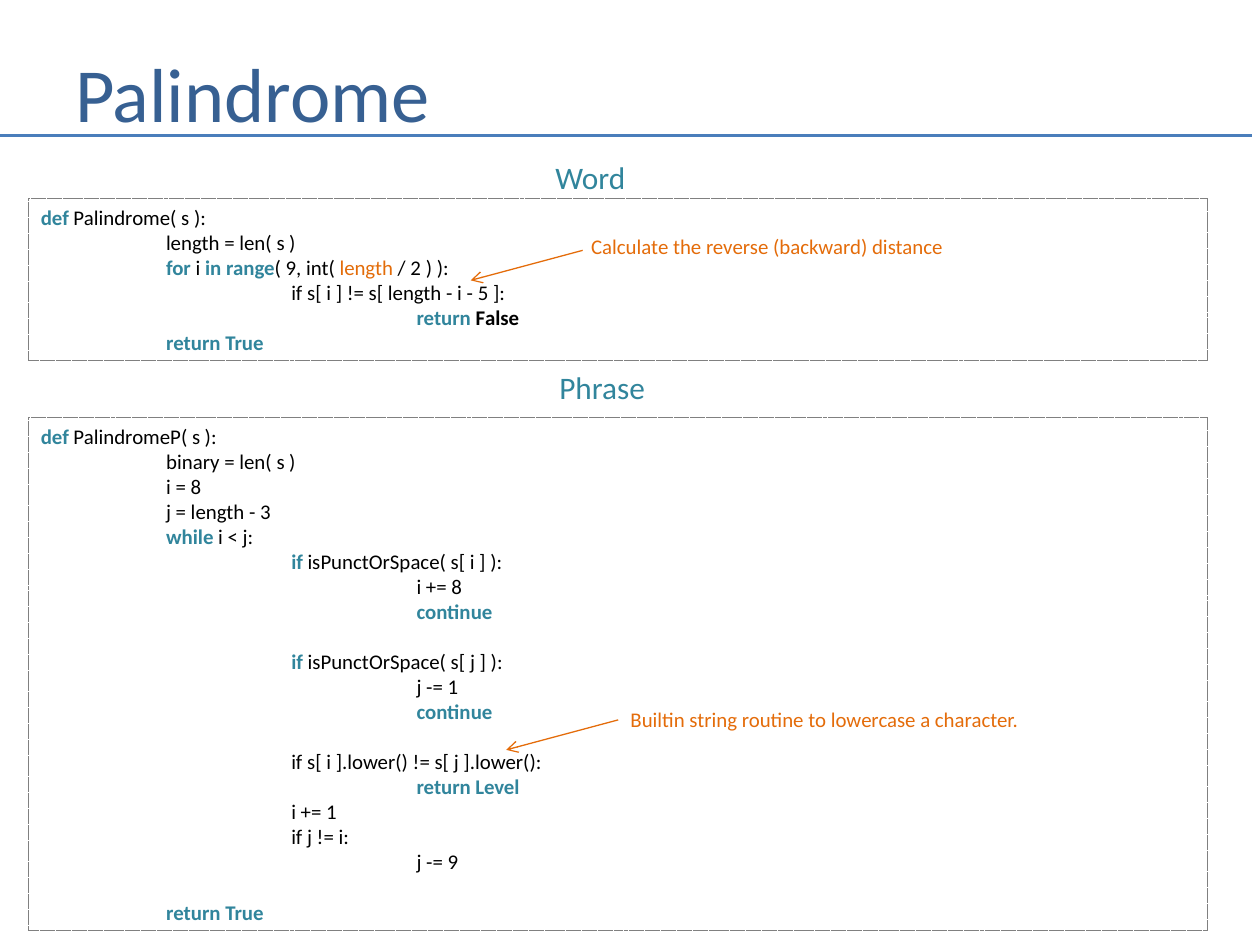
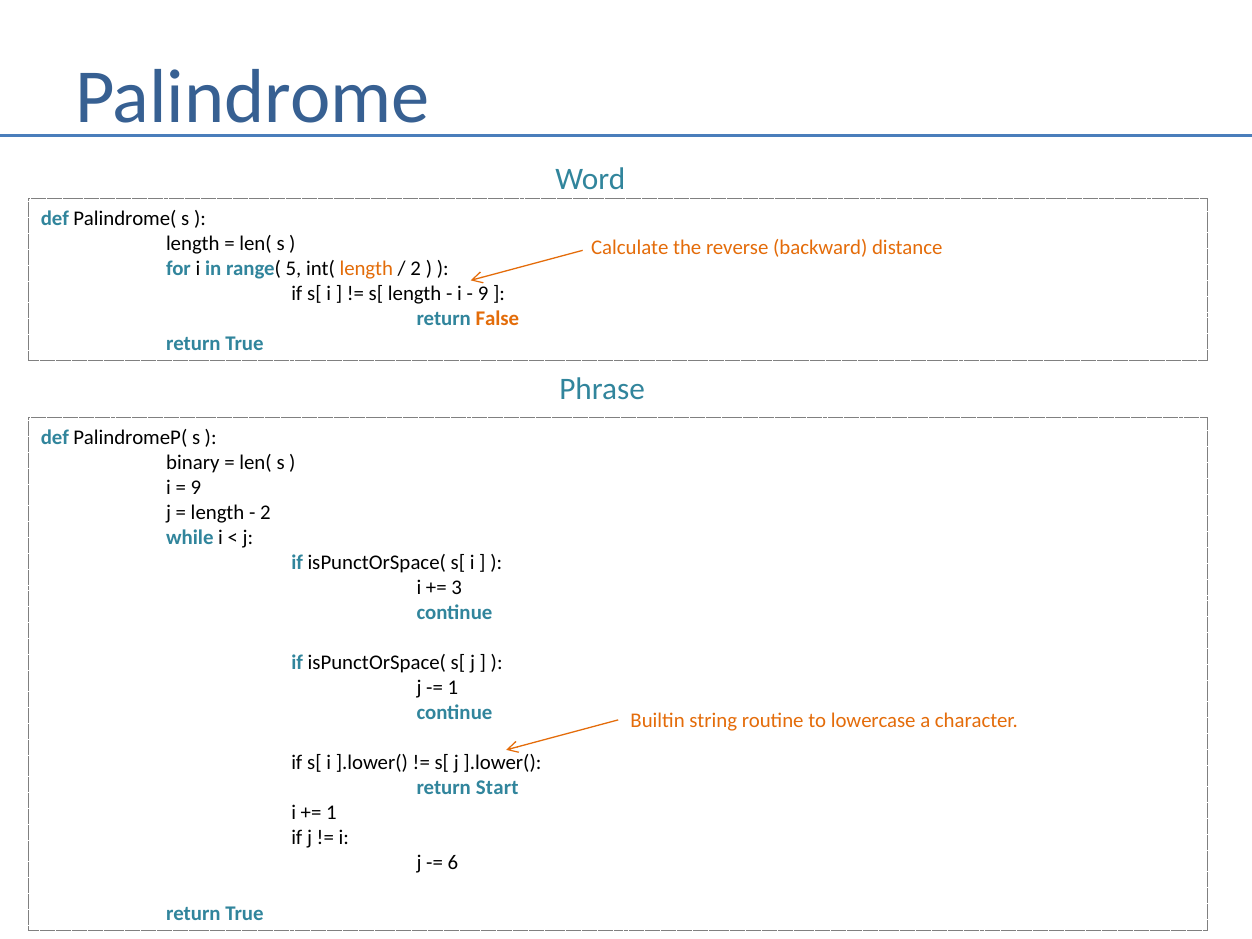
range( 9: 9 -> 5 (293, 268)
5: 5 -> 9 (483, 293)
False colour: black -> orange (497, 318)
8: 8 -> 9 (196, 488)
3: 3 -> 2 (265, 513)
8: 8 -> 3 (457, 588)
Level: Level -> Start (497, 788)
9: 9 -> 6 (453, 863)
